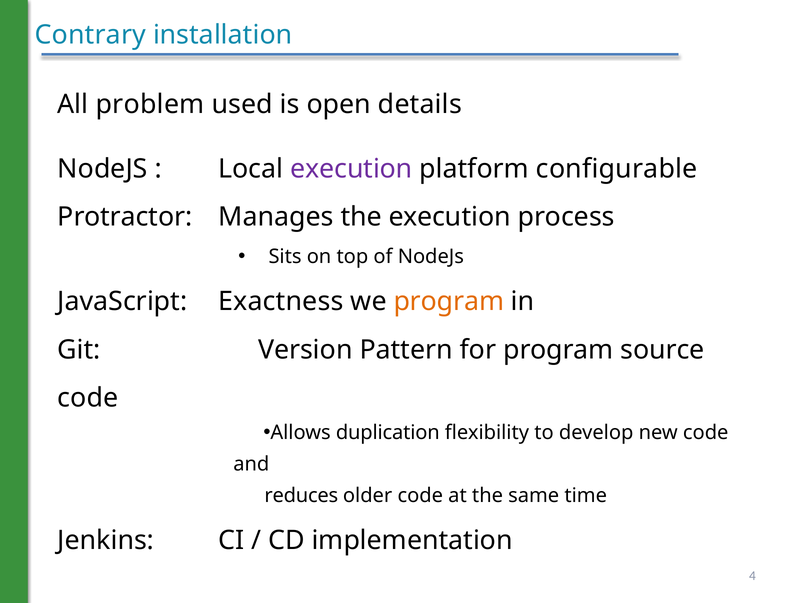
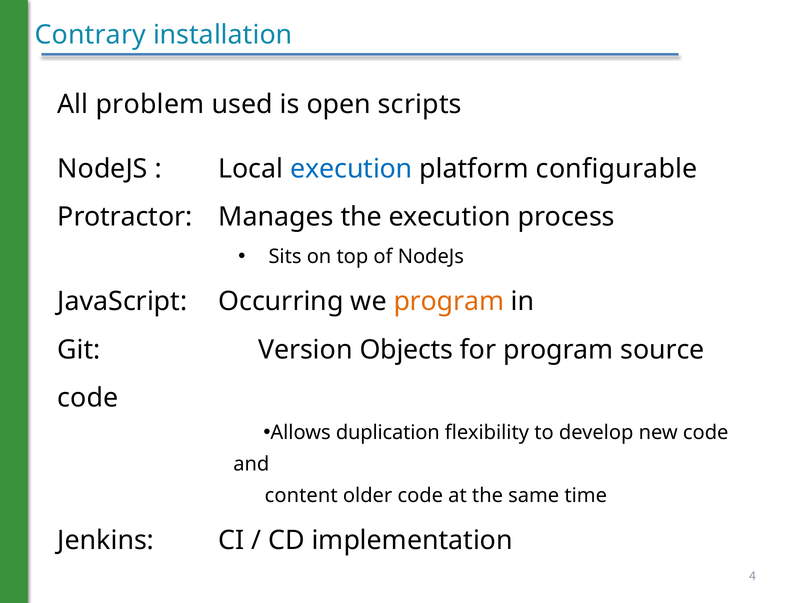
details: details -> scripts (420, 105)
execution colour: purple -> blue (351, 169)
Exactness: Exactness -> Occurring (281, 301)
Pattern: Pattern -> Objects (406, 350)
reduces: reduces -> content (301, 496)
